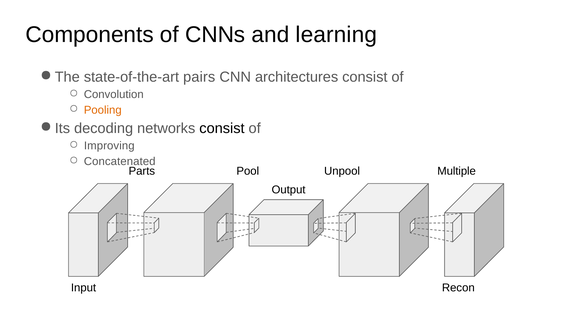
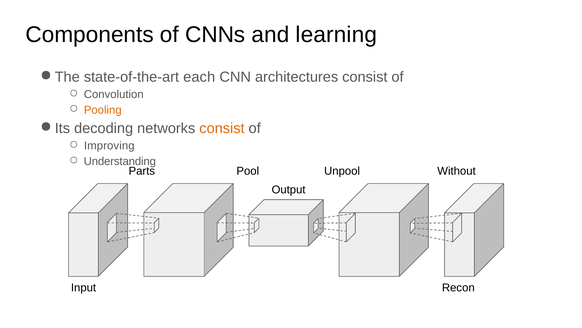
pairs: pairs -> each (199, 77)
consist colour: black -> orange (222, 128)
Concatenated: Concatenated -> Understanding (120, 161)
Multiple: Multiple -> Without (457, 171)
